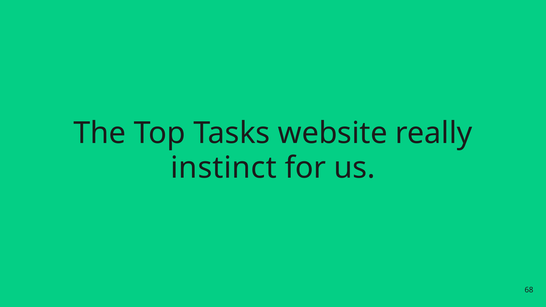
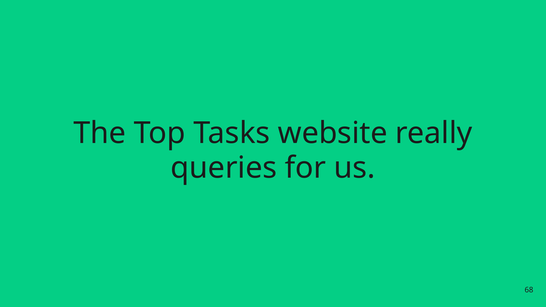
instinct: instinct -> queries (224, 168)
